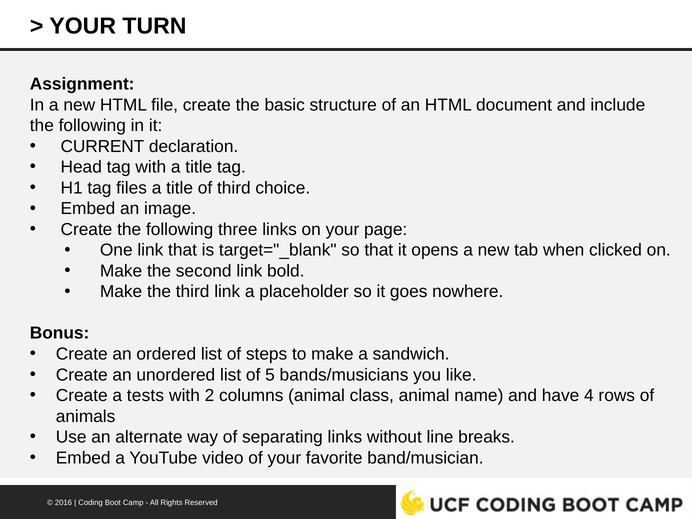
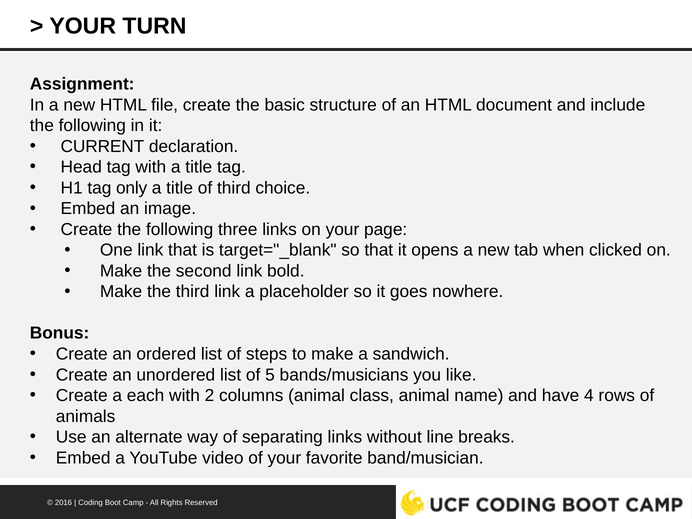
files: files -> only (132, 188)
tests: tests -> each (146, 396)
